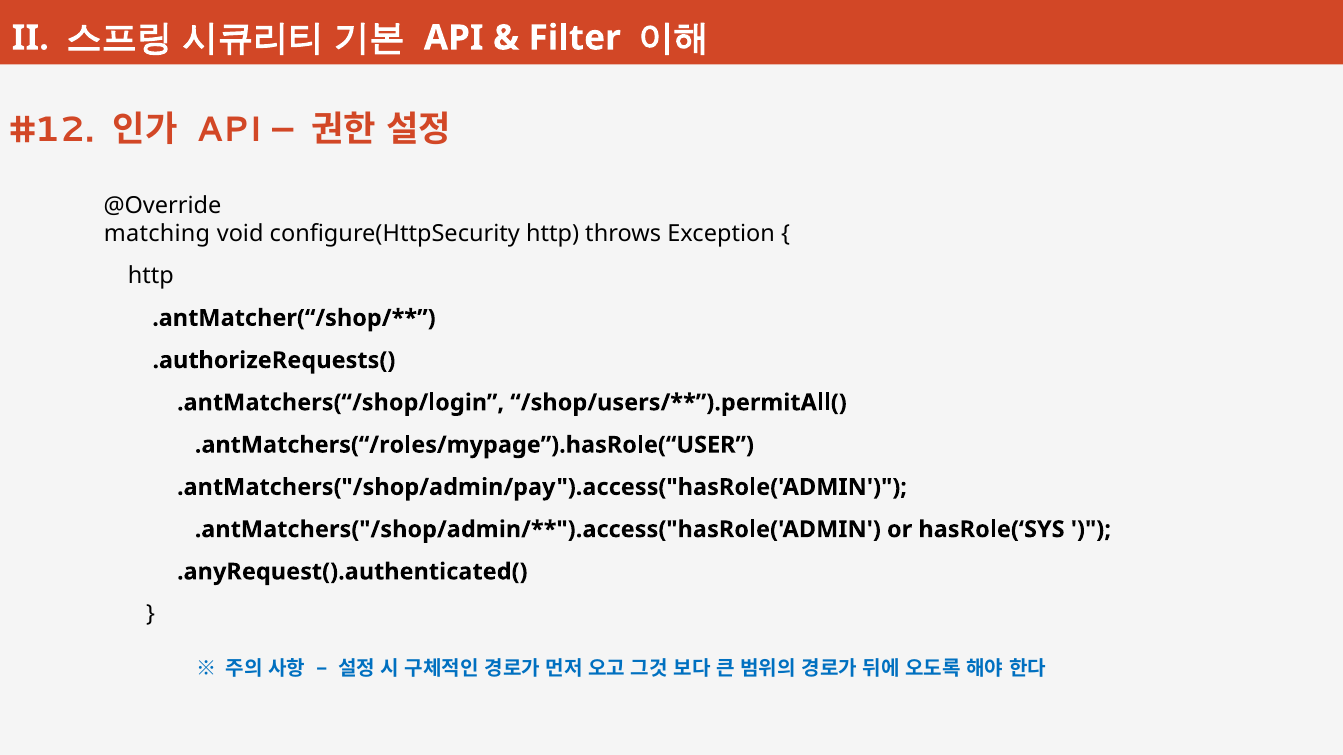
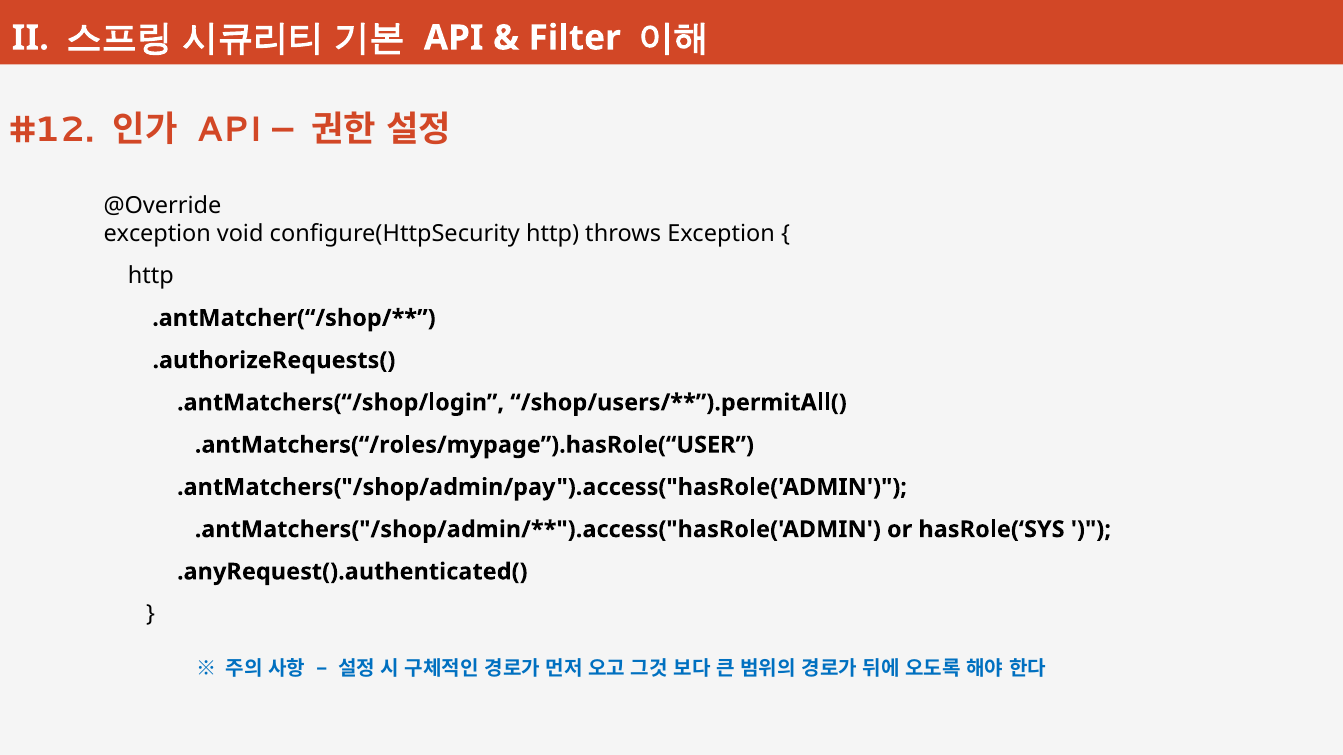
matching: matching -> exception (157, 234)
